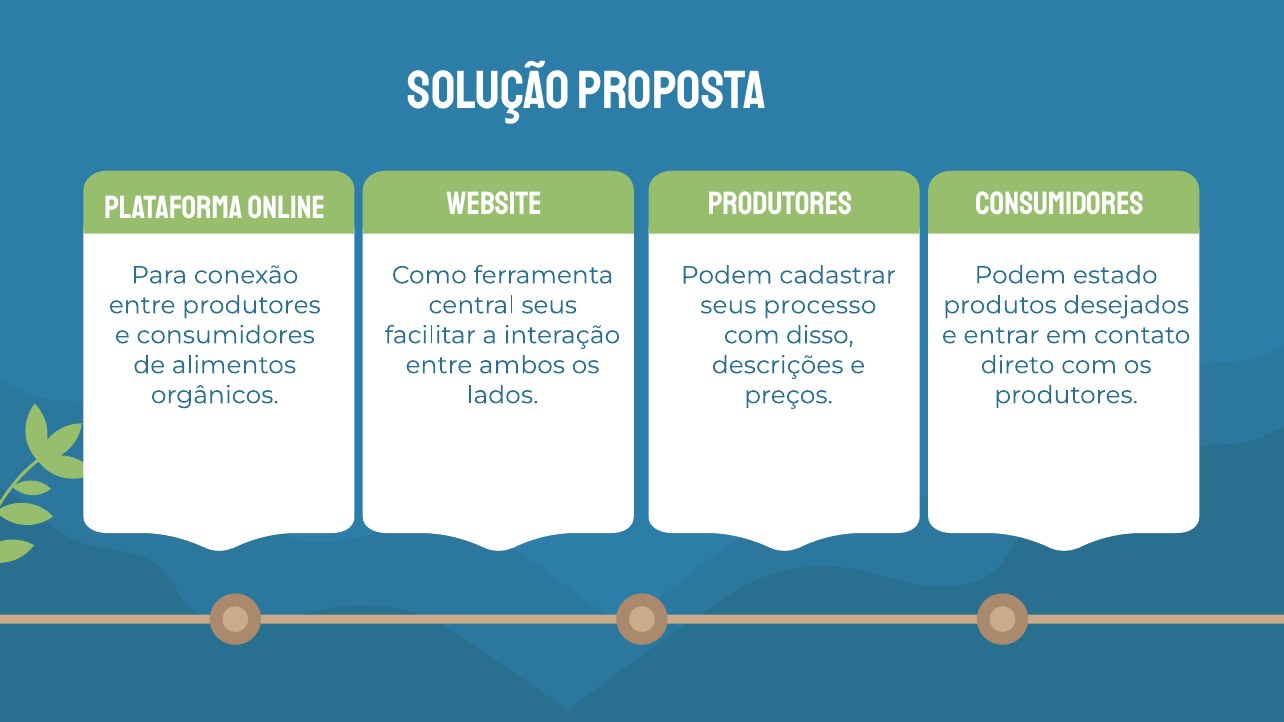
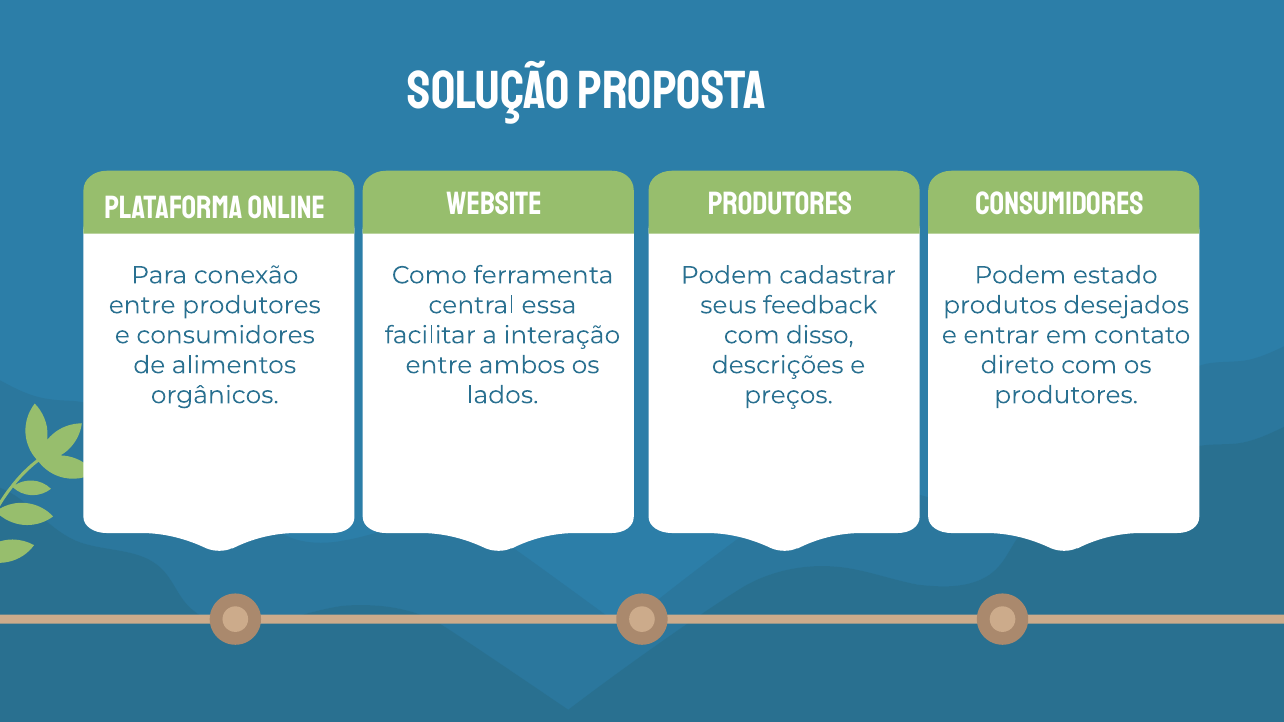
central seus: seus -> essa (549, 305)
processo: processo -> feedback (820, 305)
